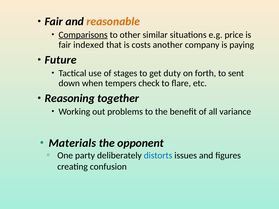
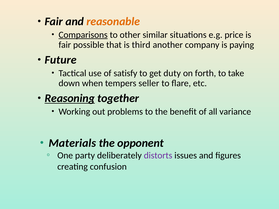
indexed: indexed -> possible (89, 45)
costs: costs -> third (141, 45)
stages: stages -> satisfy (125, 73)
sent: sent -> take (236, 73)
check: check -> seller (149, 83)
Reasoning underline: none -> present (70, 98)
distorts colour: blue -> purple (158, 156)
